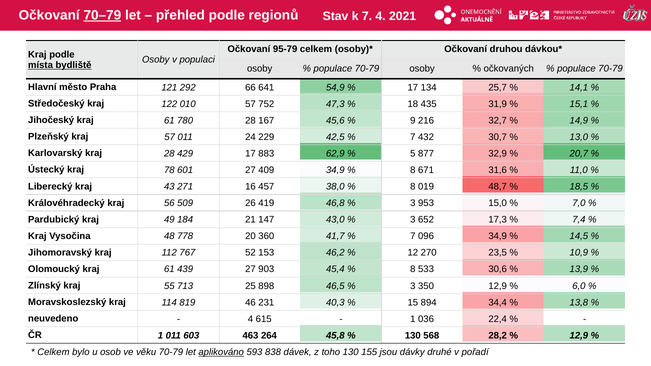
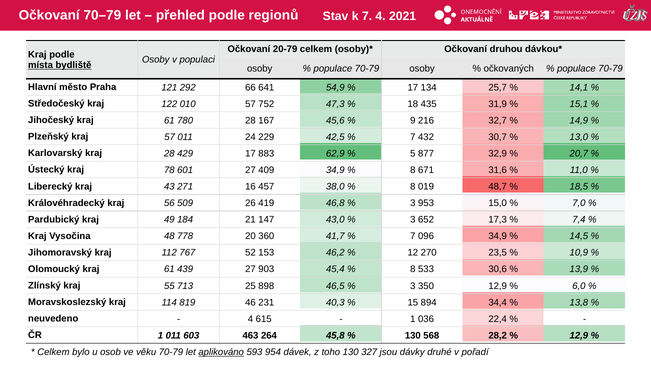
70–79 underline: present -> none (102, 15)
95-79: 95-79 -> 20-79 (285, 49)
838: 838 -> 954 (273, 352)
155: 155 -> 327 (369, 352)
